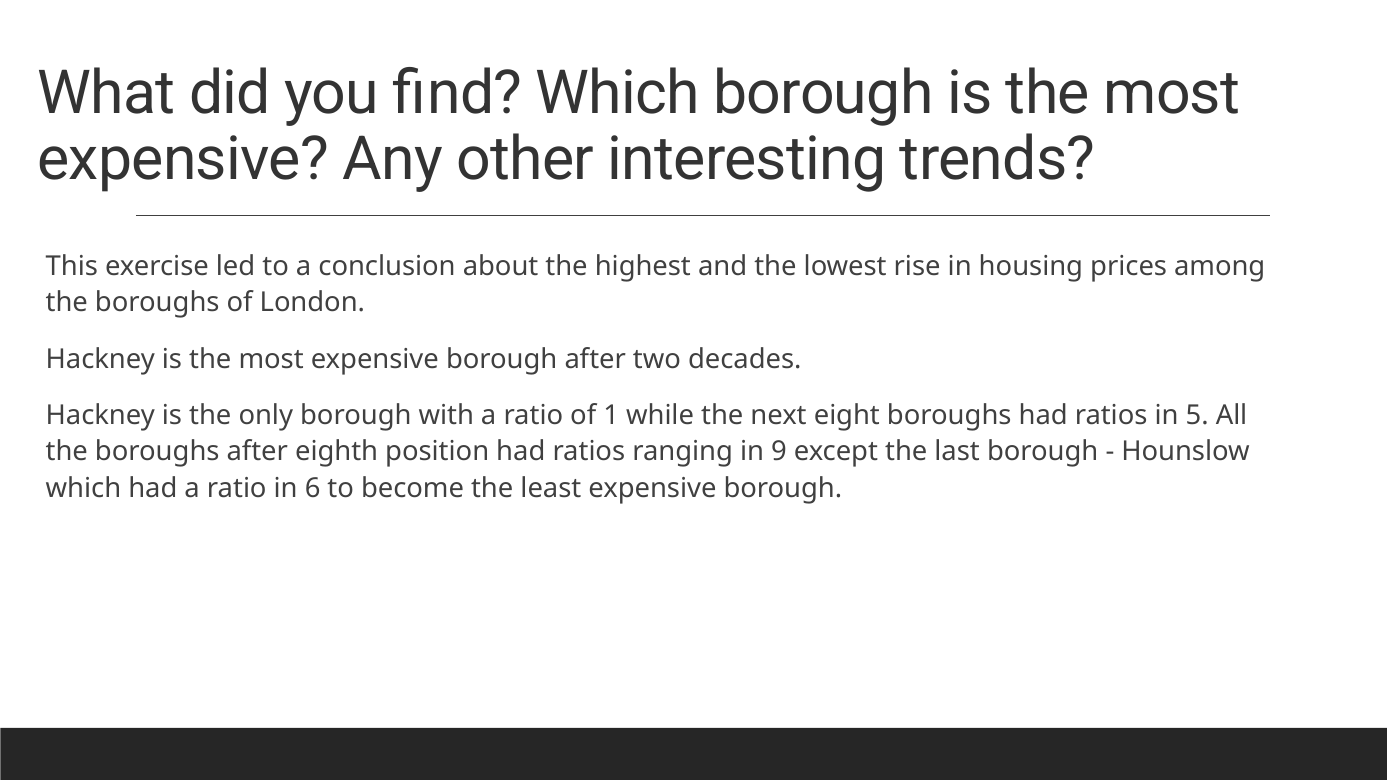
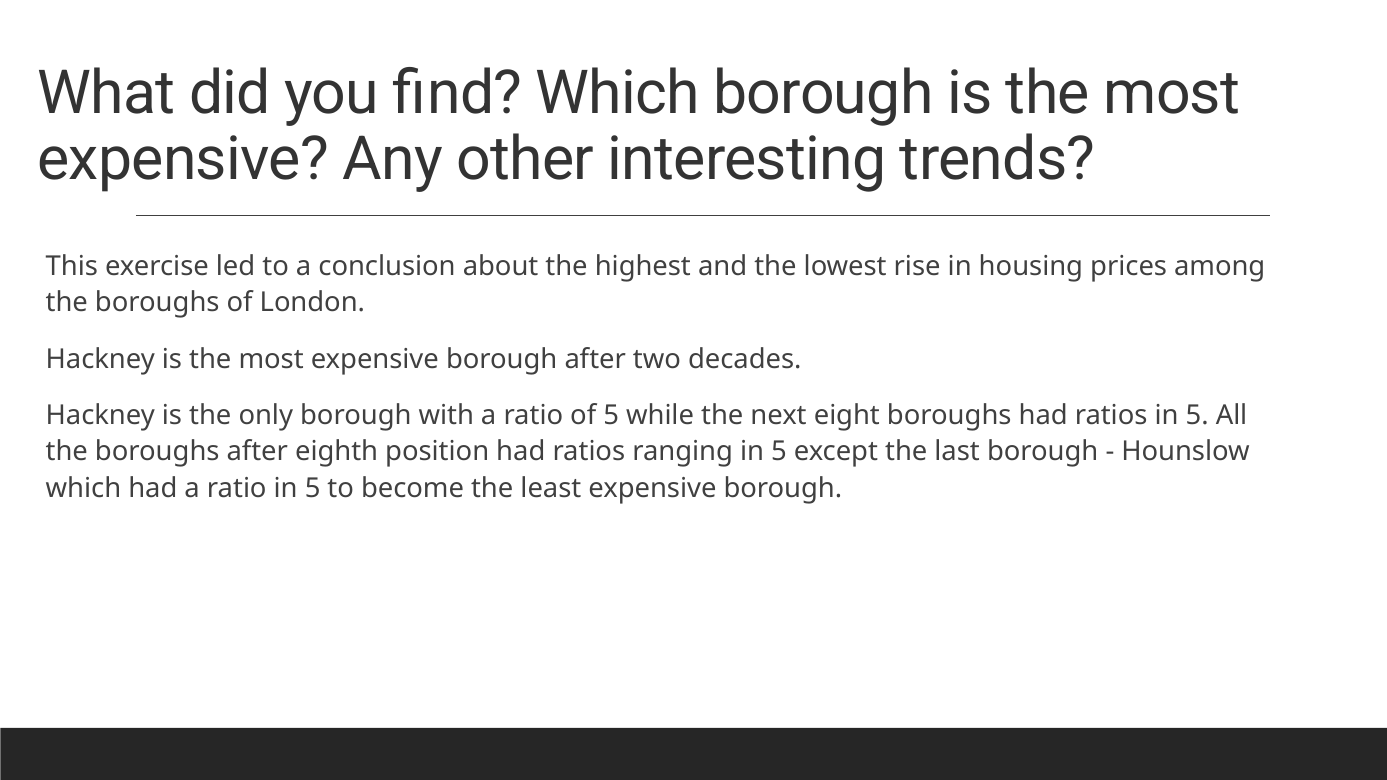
of 1: 1 -> 5 (611, 416)
ranging in 9: 9 -> 5 (779, 452)
ratio in 6: 6 -> 5 (313, 488)
